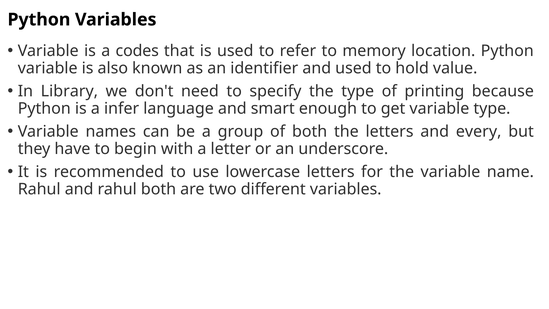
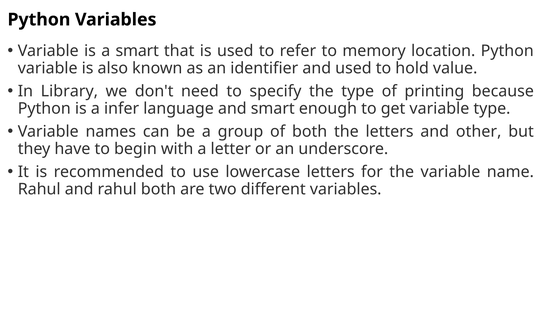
a codes: codes -> smart (137, 51)
every: every -> other (479, 131)
